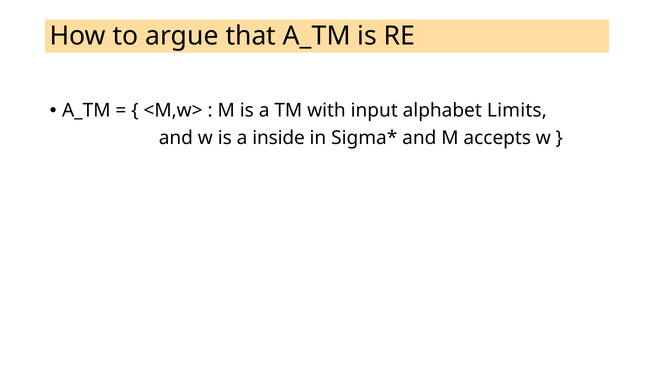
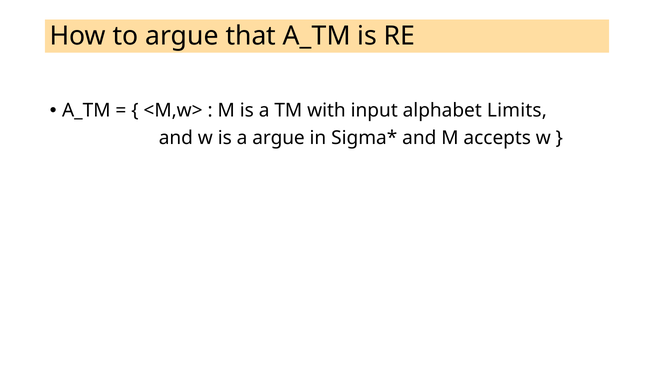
a inside: inside -> argue (279, 138)
